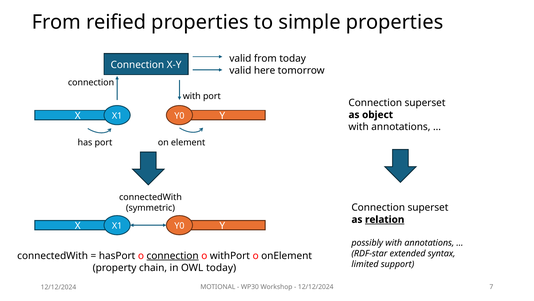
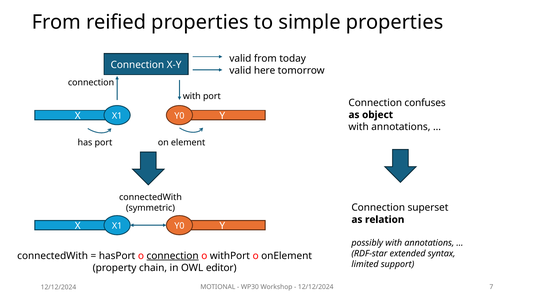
superset: superset -> confuses (425, 103)
relation underline: present -> none (385, 219)
OWL today: today -> editor (221, 267)
